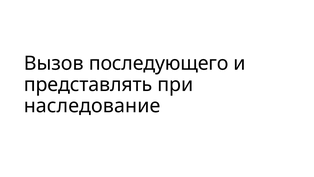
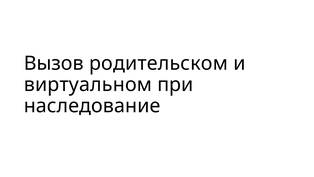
последующего: последующего -> родительском (158, 63)
представлять: представлять -> виртуальном (88, 84)
